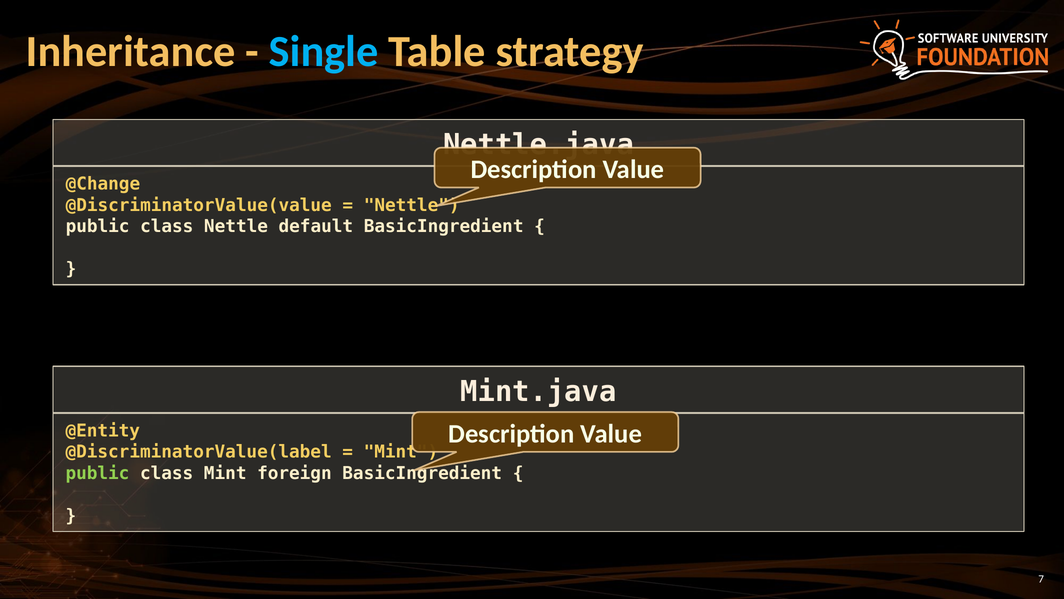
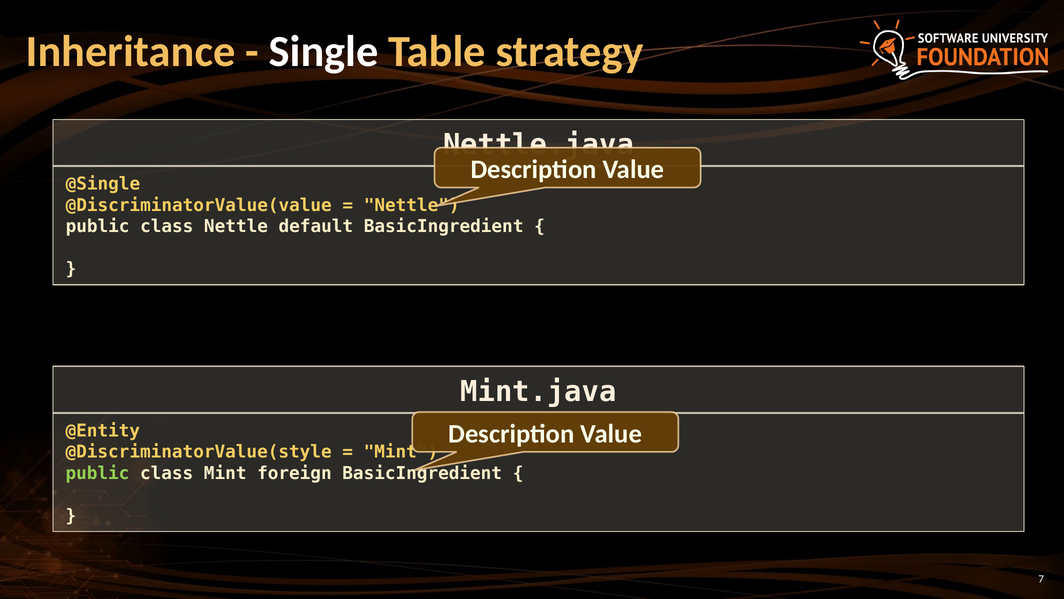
Single colour: light blue -> white (324, 52)
@Change: @Change -> @Single (103, 184)
@DiscriminatorValue(label: @DiscriminatorValue(label -> @DiscriminatorValue(style (199, 452)
